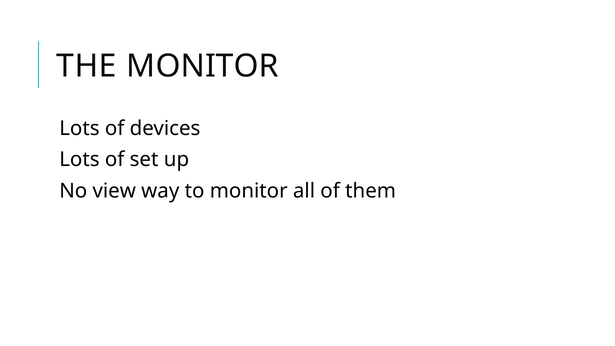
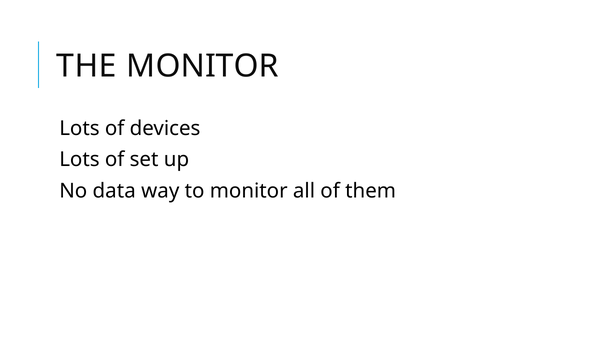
view: view -> data (114, 191)
